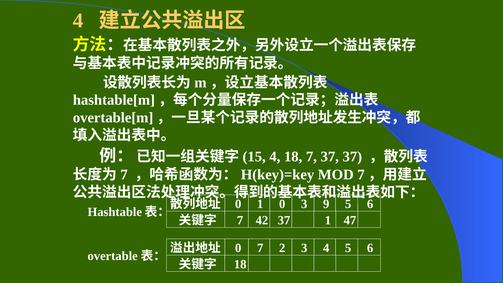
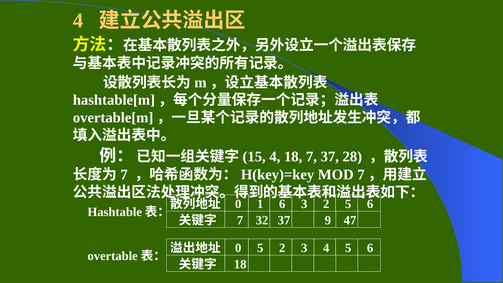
37 37: 37 -> 28 (352, 157)
1 0: 0 -> 6 (282, 204)
3 9: 9 -> 2 (326, 204)
42: 42 -> 32 (262, 220)
37 1: 1 -> 9 (328, 220)
0 7: 7 -> 5 (260, 248)
